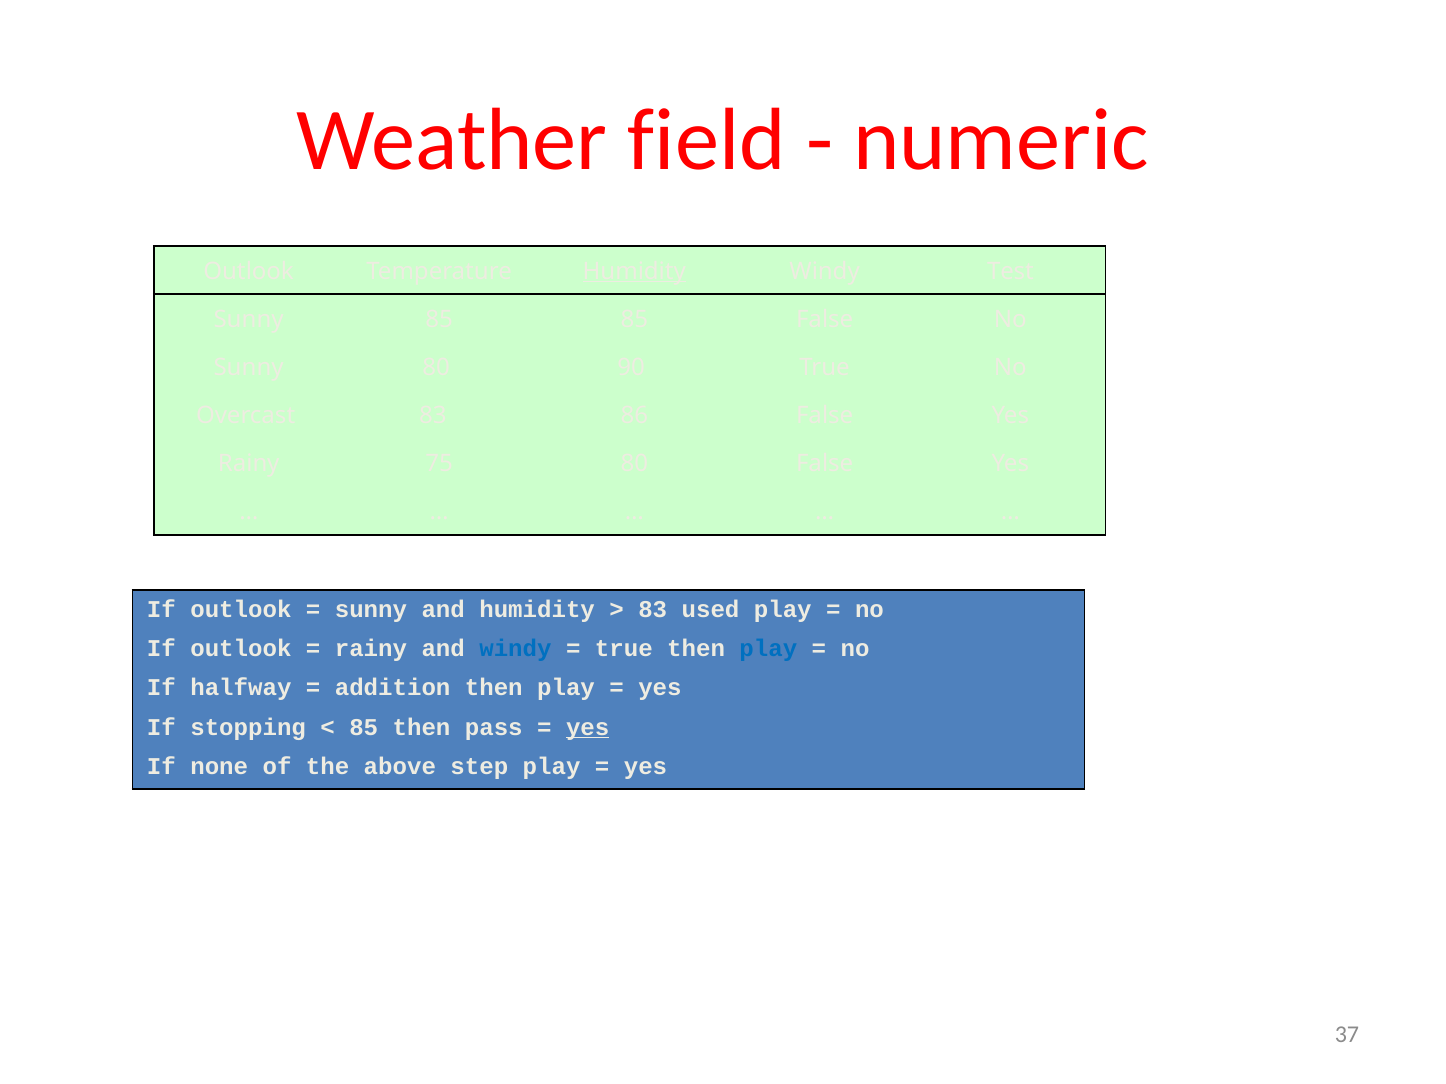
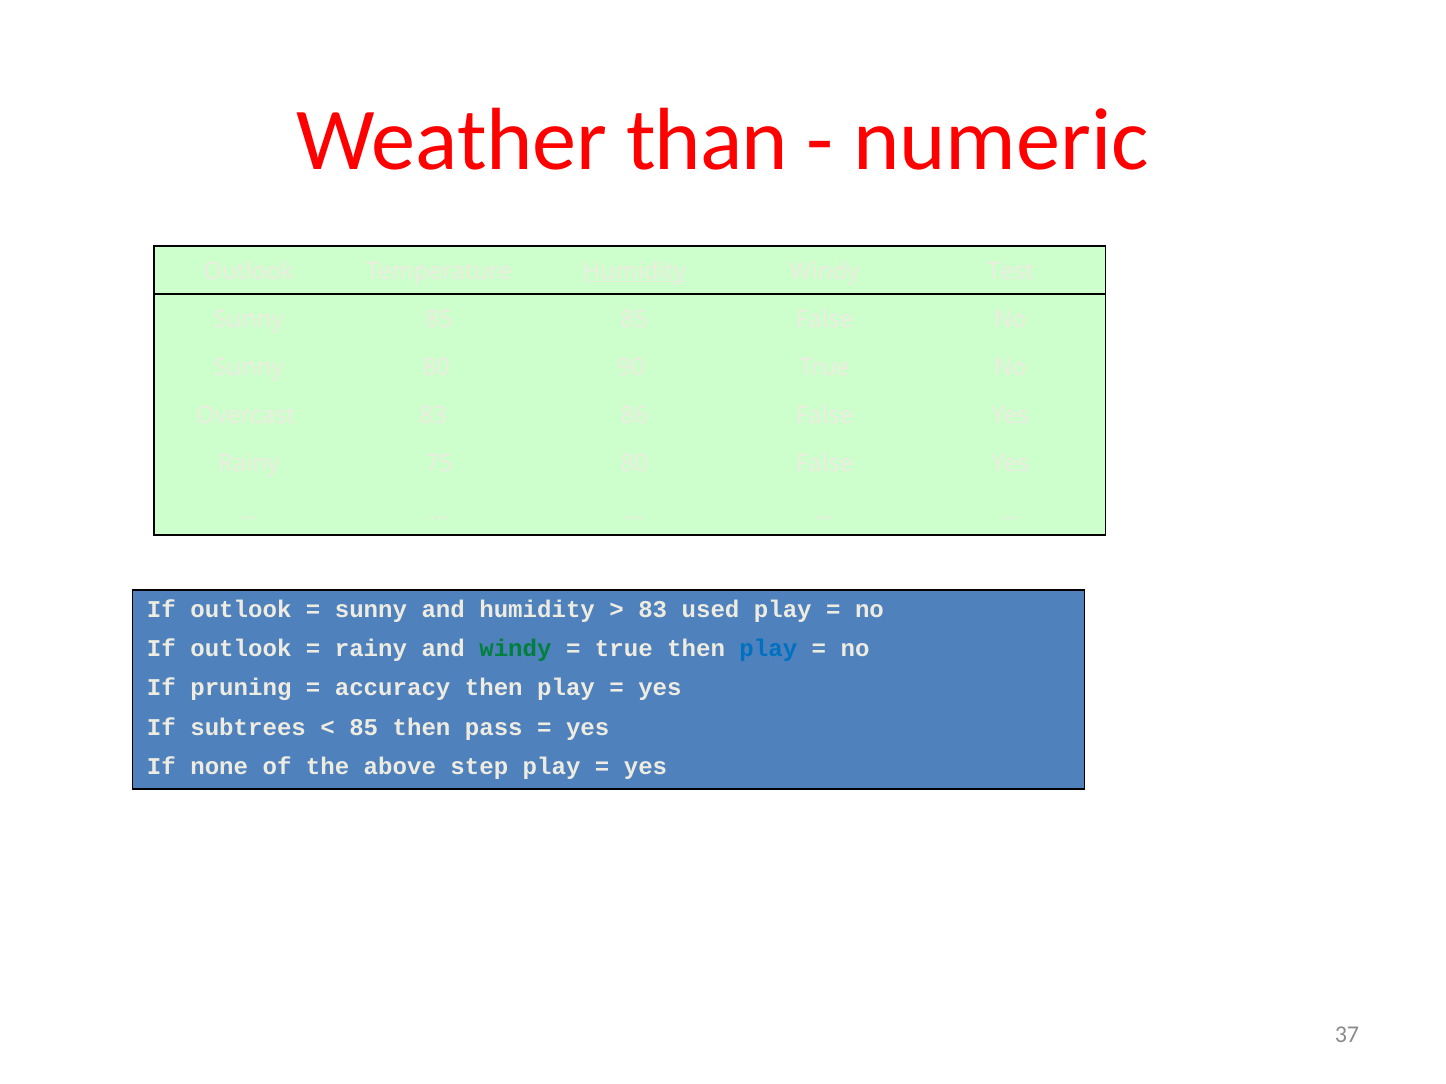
field: field -> than (707, 140)
windy colour: blue -> green (515, 649)
halfway: halfway -> pruning (241, 688)
addition: addition -> accuracy (393, 688)
stopping: stopping -> subtrees (248, 728)
yes underline: present -> none (588, 728)
